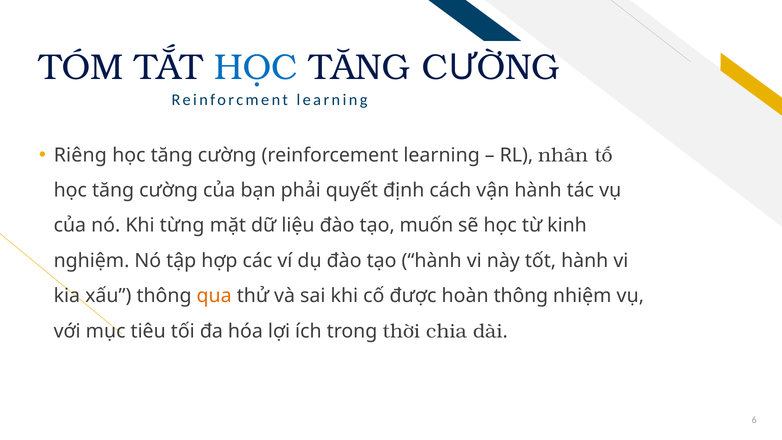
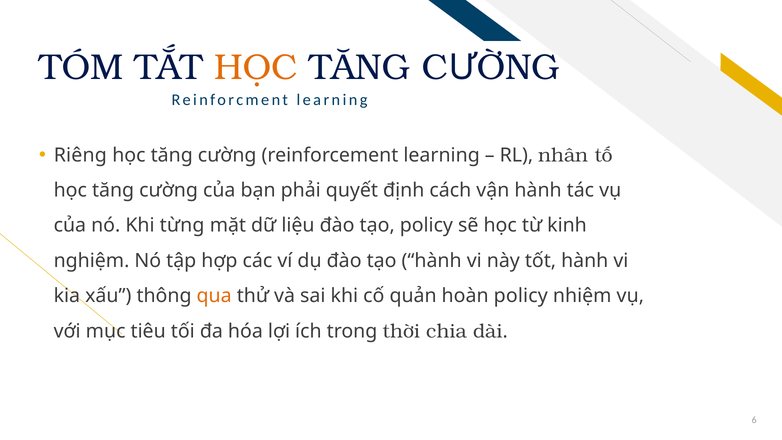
HỌC colour: blue -> orange (256, 67)
tạo muốn: muốn -> policy (426, 225)
được: được -> quản (413, 296)
hoàn thông: thông -> policy (521, 296)
